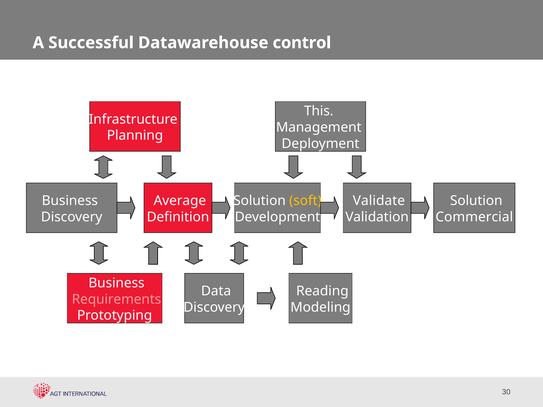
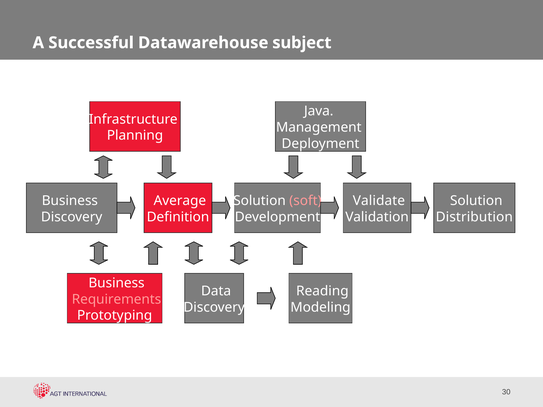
control: control -> subject (302, 43)
This: This -> Java (319, 111)
soft colour: yellow -> pink (305, 201)
Commercial: Commercial -> Distribution (474, 217)
